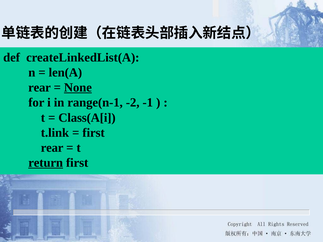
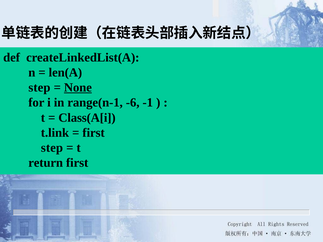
rear: rear -> step (39, 88)
-2: -2 -> -6 (133, 103)
rear: rear -> step (52, 148)
return underline: present -> none (46, 163)
